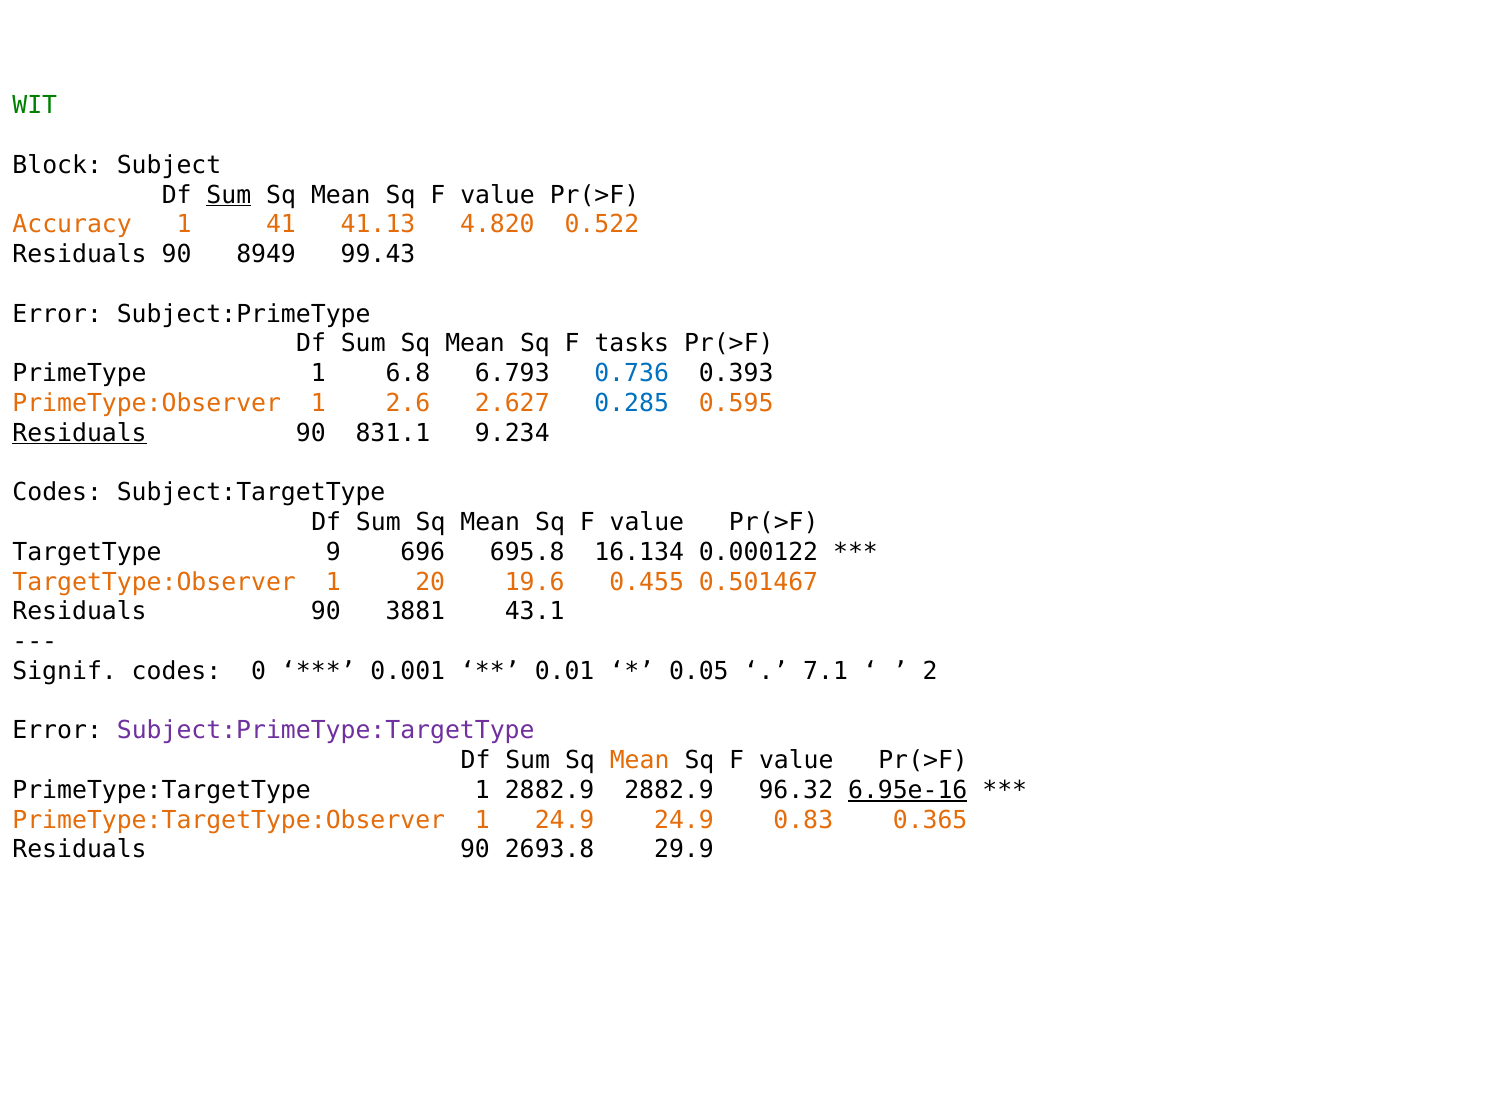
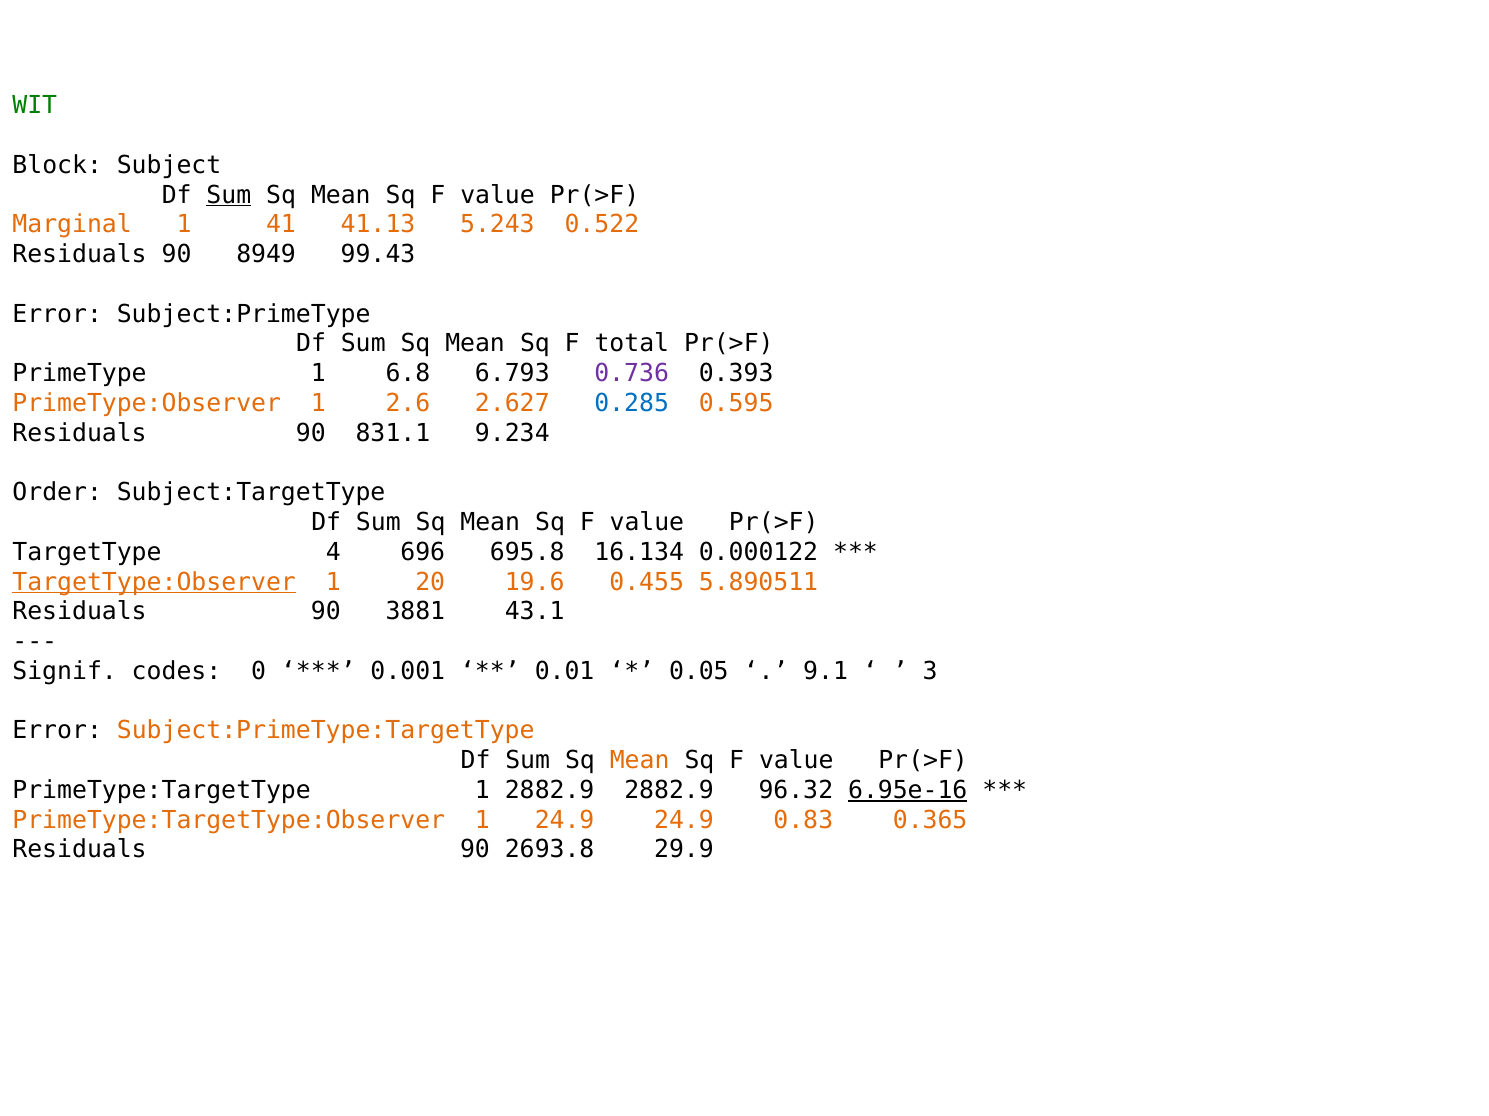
Accuracy: Accuracy -> Marginal (72, 225)
4.820: 4.820 -> 5.243 (497, 225)
tasks: tasks -> total (632, 344)
0.736 colour: blue -> purple (632, 374)
Residuals underline: present -> none (80, 433)
Codes: Codes -> Order (57, 493)
9: 9 -> 4 (333, 552)
TargetType:Observer underline: none -> present (154, 582)
0.501467: 0.501467 -> 5.890511 (758, 582)
7.1: 7.1 -> 9.1 (826, 672)
2: 2 -> 3 (930, 672)
Subject:PrimeType:TargetType colour: purple -> orange (326, 731)
